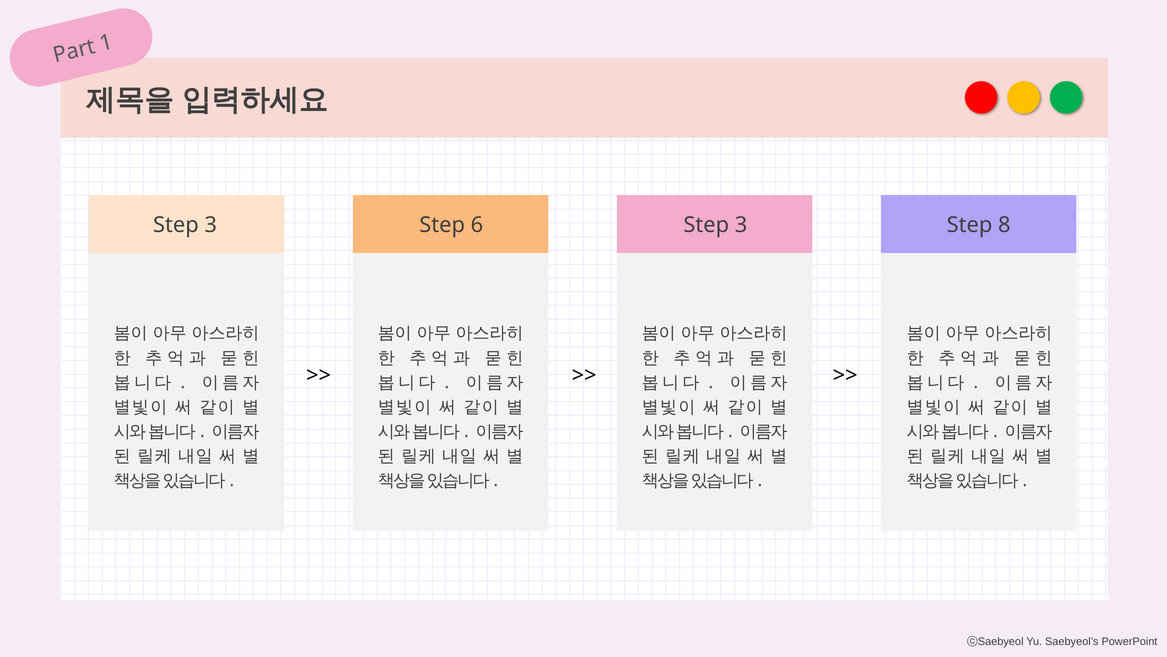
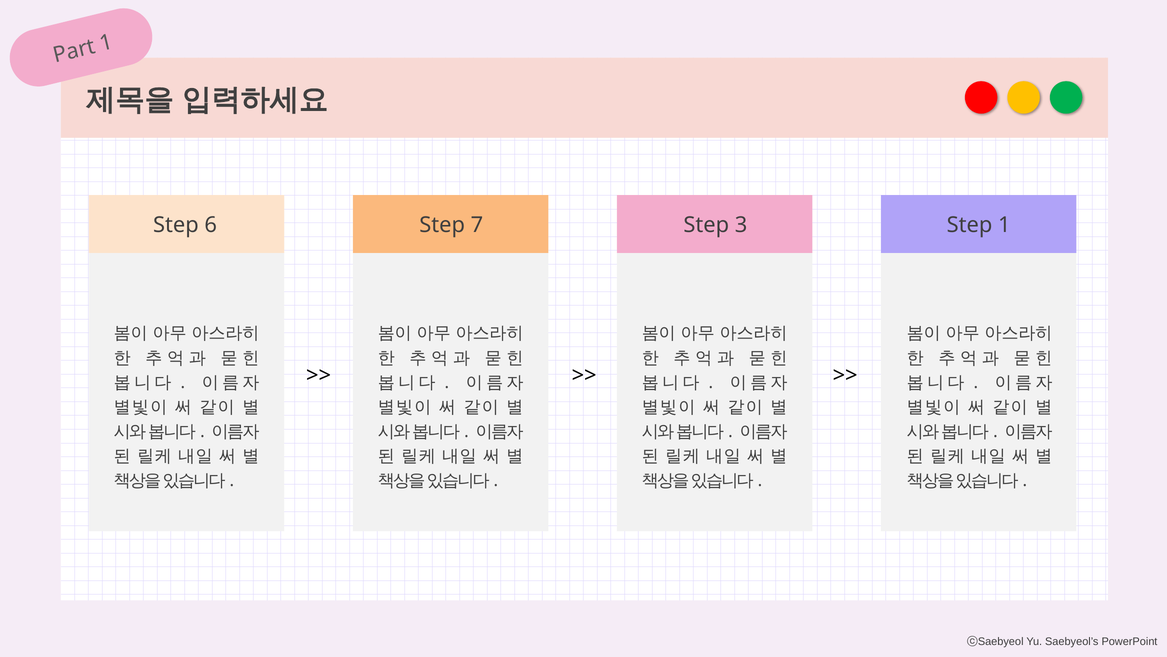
3: 3 -> 6 (211, 225)
6: 6 -> 7 (477, 225)
Step 8: 8 -> 1 (1004, 225)
